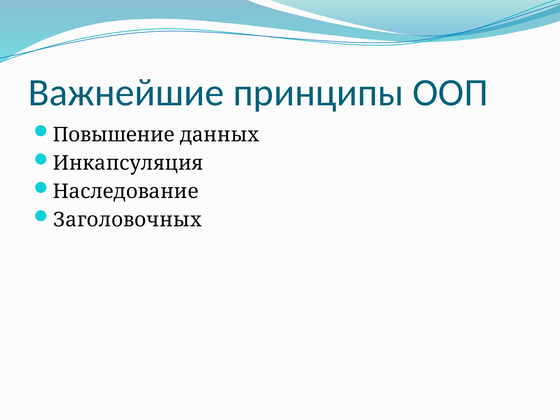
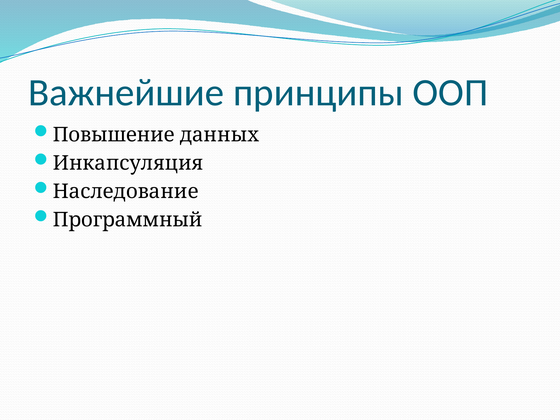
Заголовочных: Заголовочных -> Программный (128, 220)
